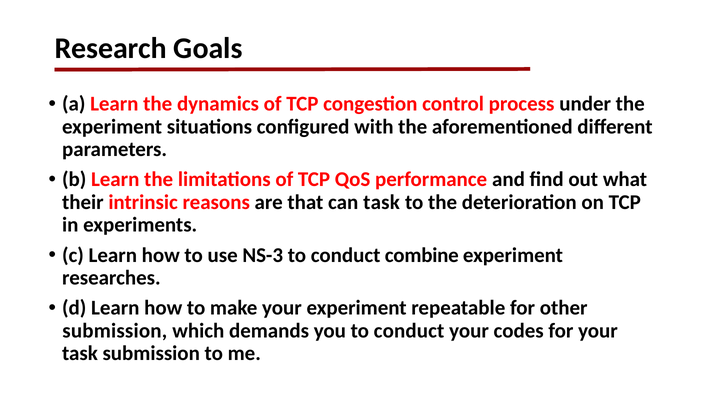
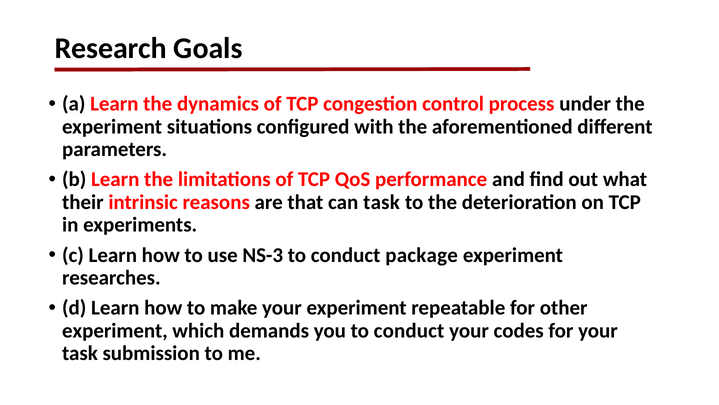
combine: combine -> package (422, 255)
submission: submission -> experiment (115, 330)
